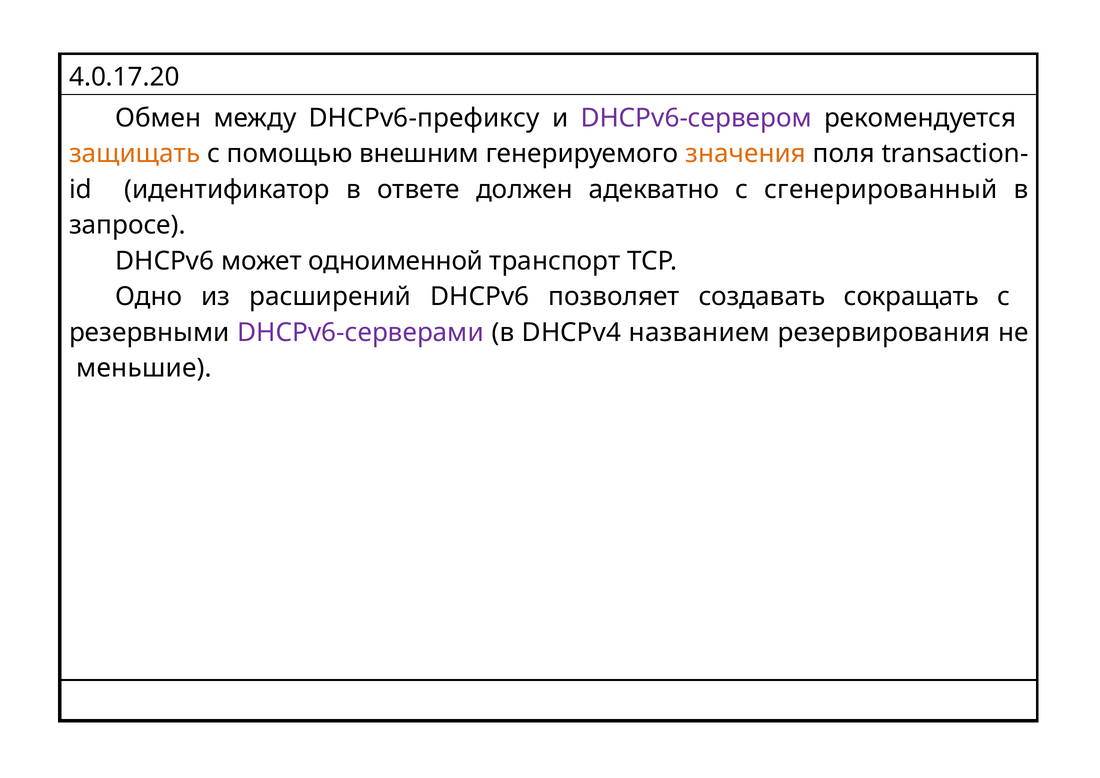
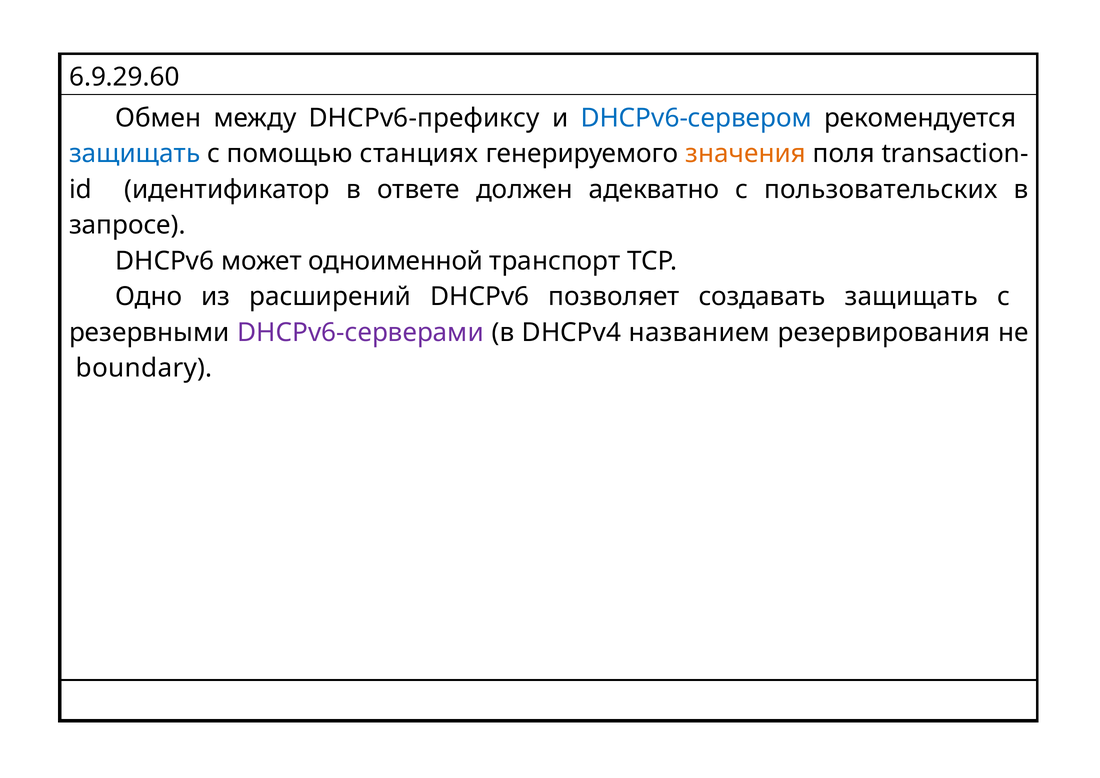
4.0.17.20: 4.0.17.20 -> 6.9.29.60 (124, 77)
DHCPv6-сервером colour: purple -> blue (696, 118)
защищать colour: orange -> blue (135, 154)
внешним: внешним -> станциях (419, 154)
сгенерированный: сгенерированный -> пользовательских (881, 189)
создавать сокращать: сокращать -> защищать (911, 297)
меньшие: меньшие -> boundary (144, 368)
